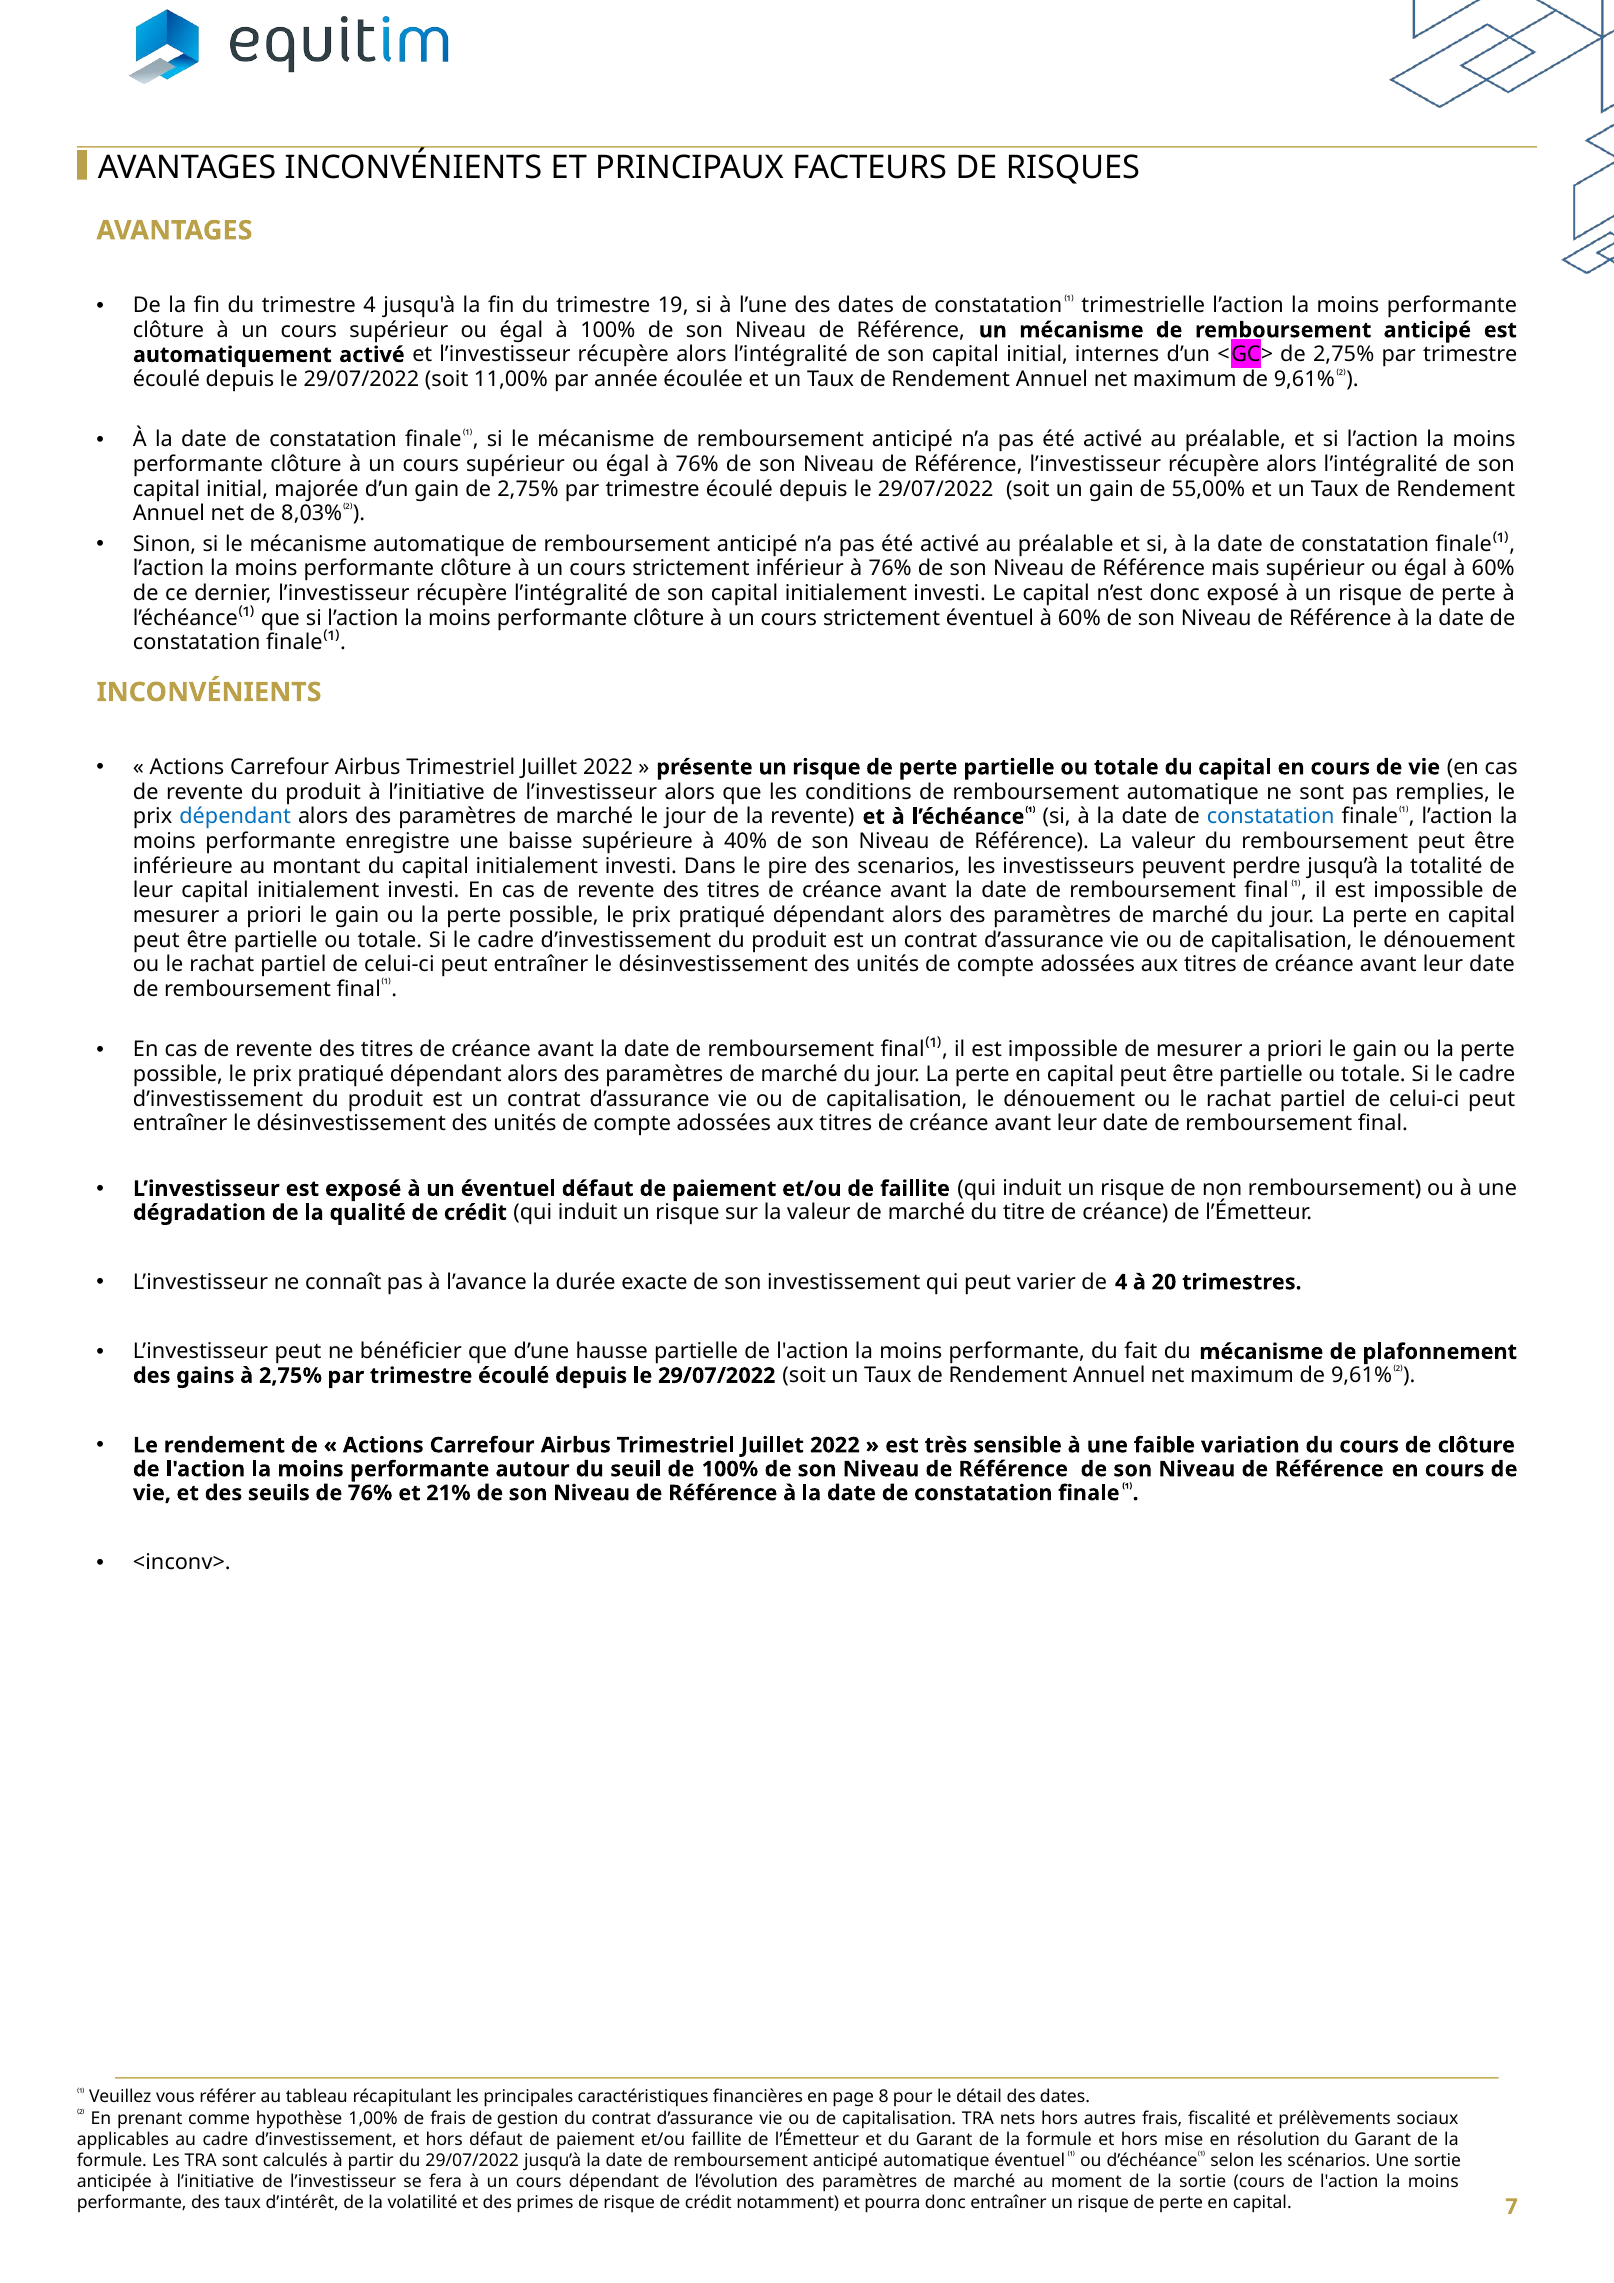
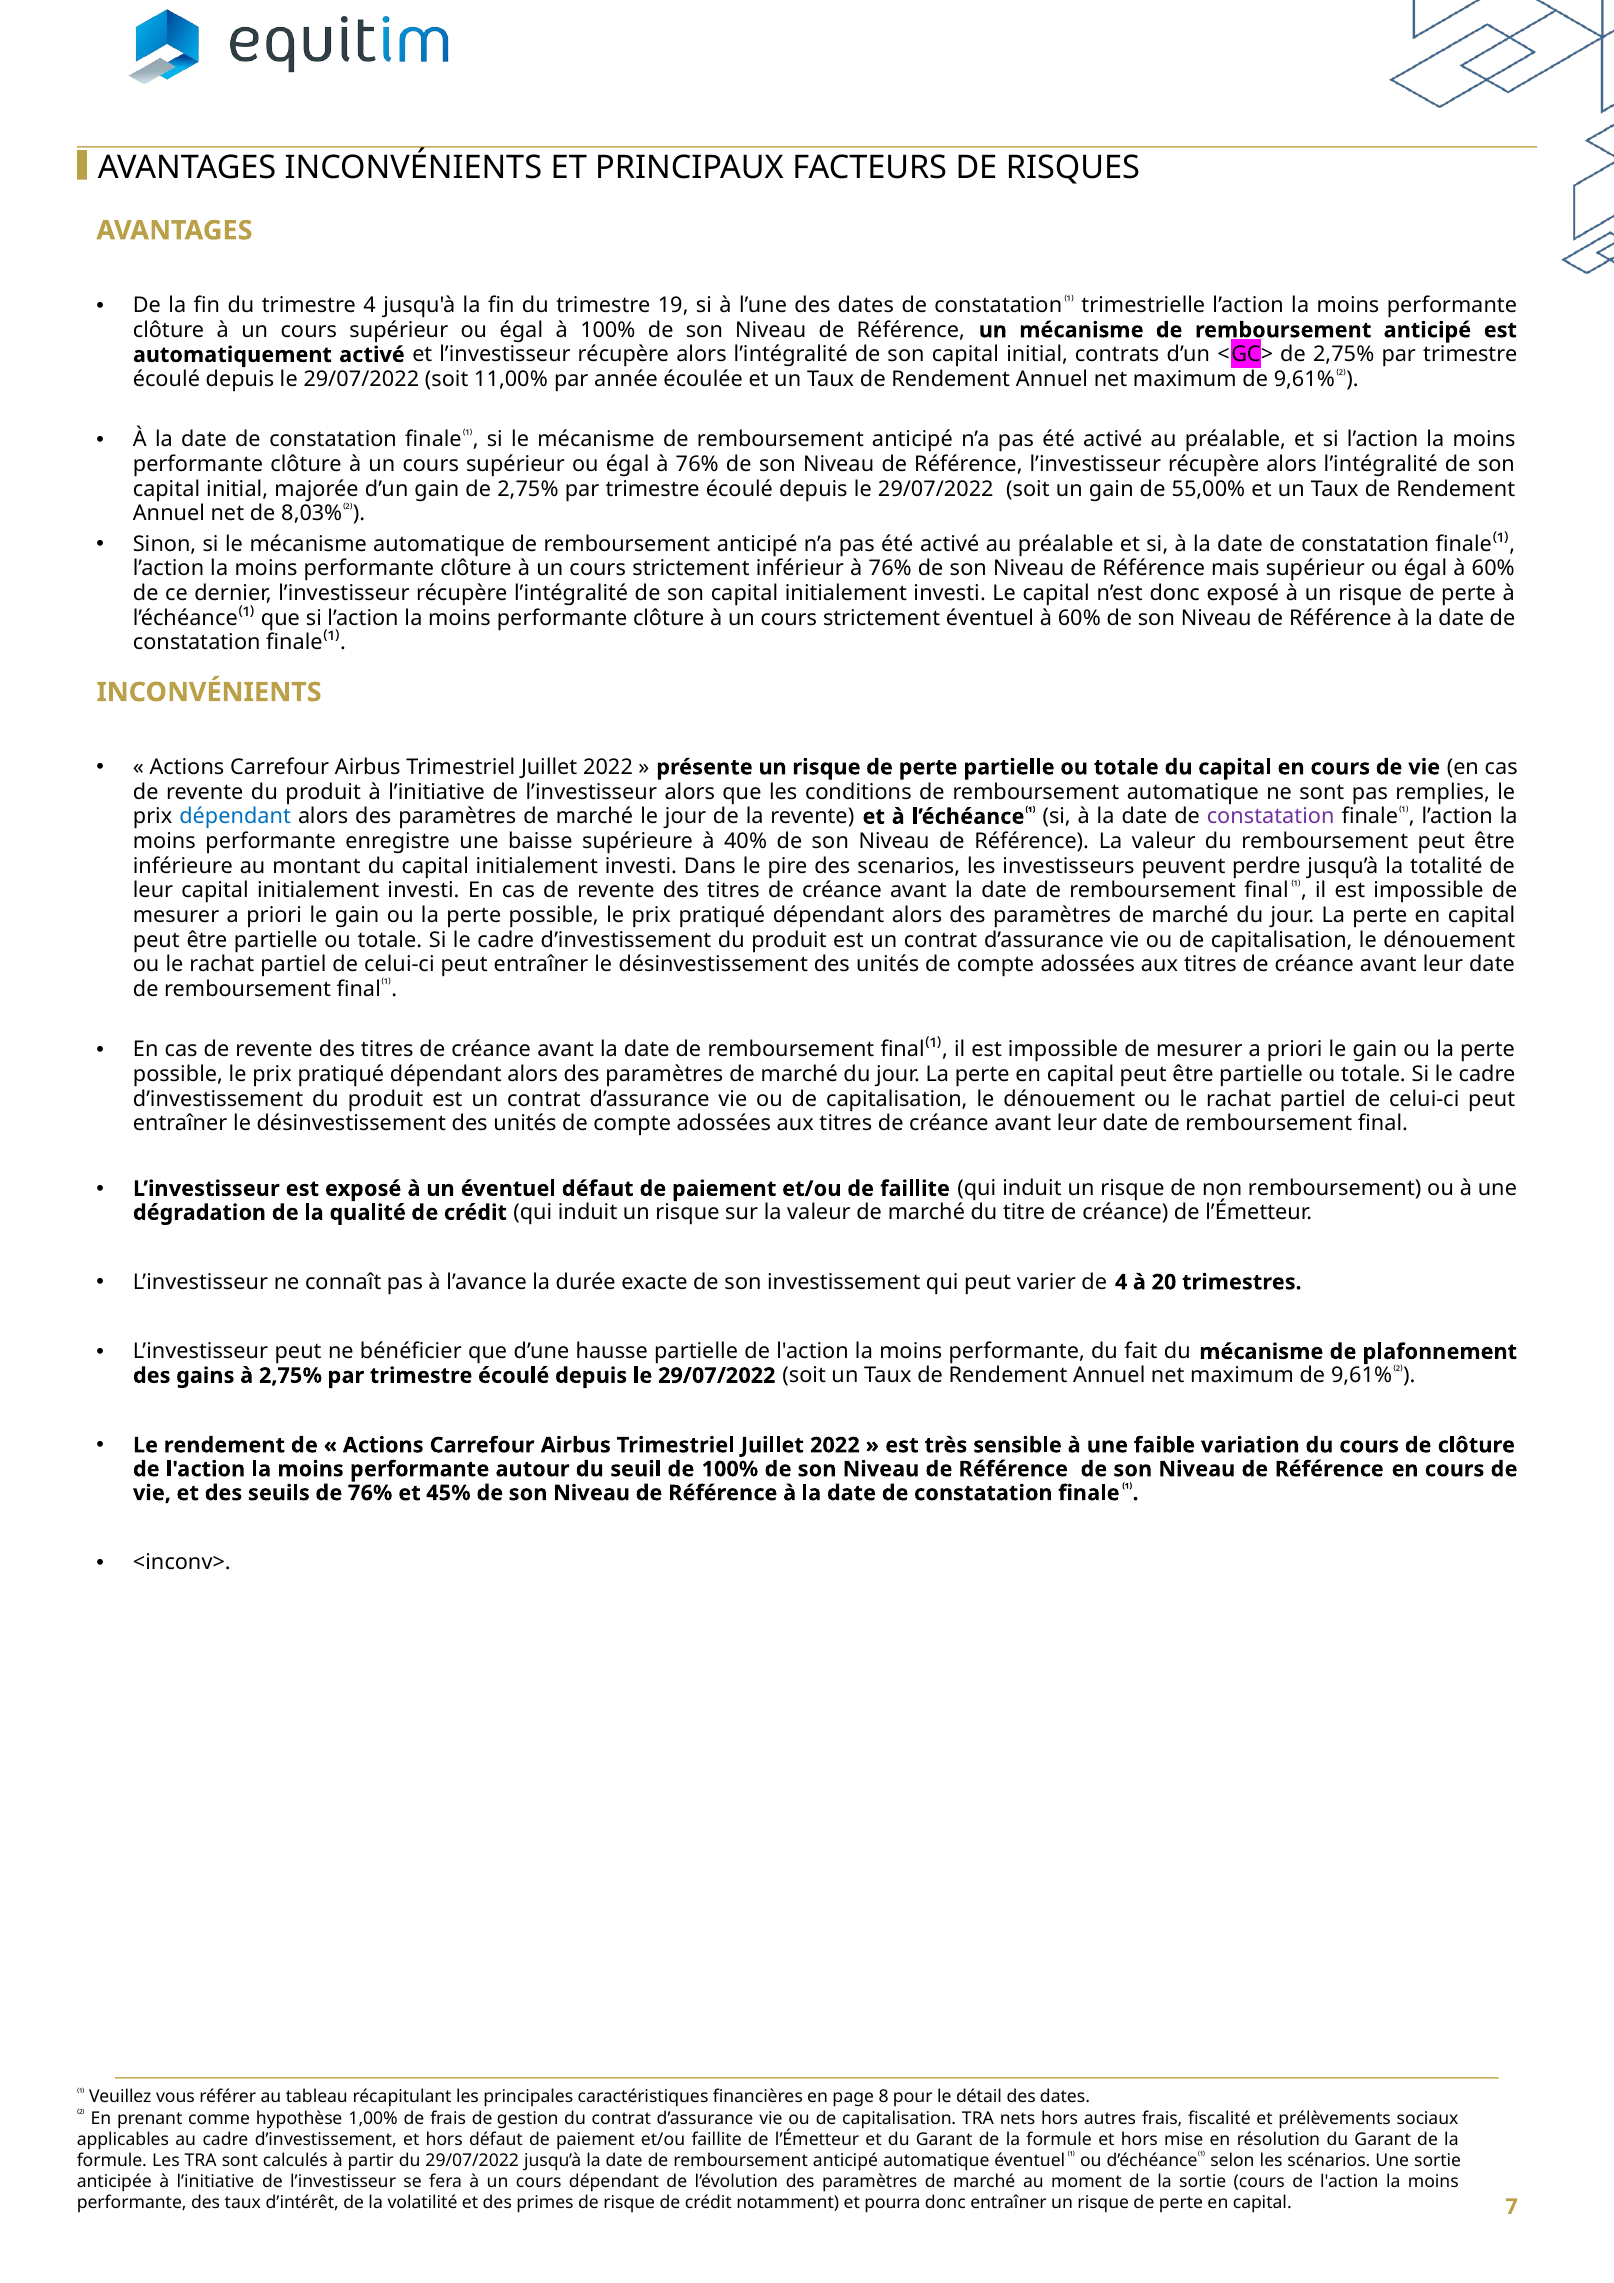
internes: internes -> contrats (1117, 355)
constatation colour: blue -> purple (1271, 816)
21%: 21% -> 45% (448, 1493)
